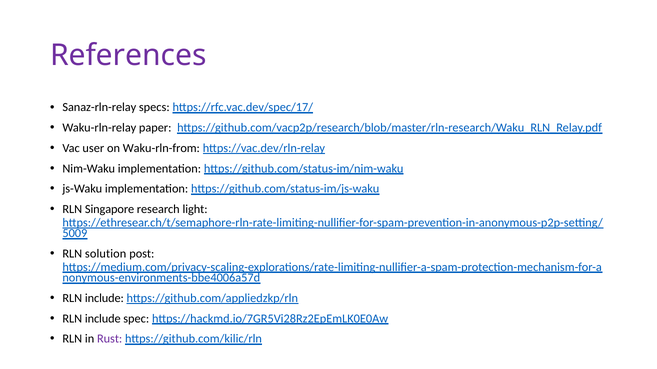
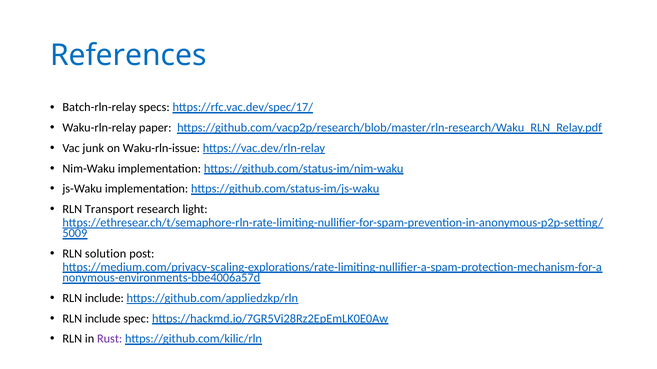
References colour: purple -> blue (128, 55)
Sanaz-rln-relay: Sanaz-rln-relay -> Batch-rln-relay (99, 108)
user: user -> junk (93, 148)
Waku-rln-from: Waku-rln-from -> Waku-rln-issue (161, 148)
Singapore: Singapore -> Transport (110, 209)
